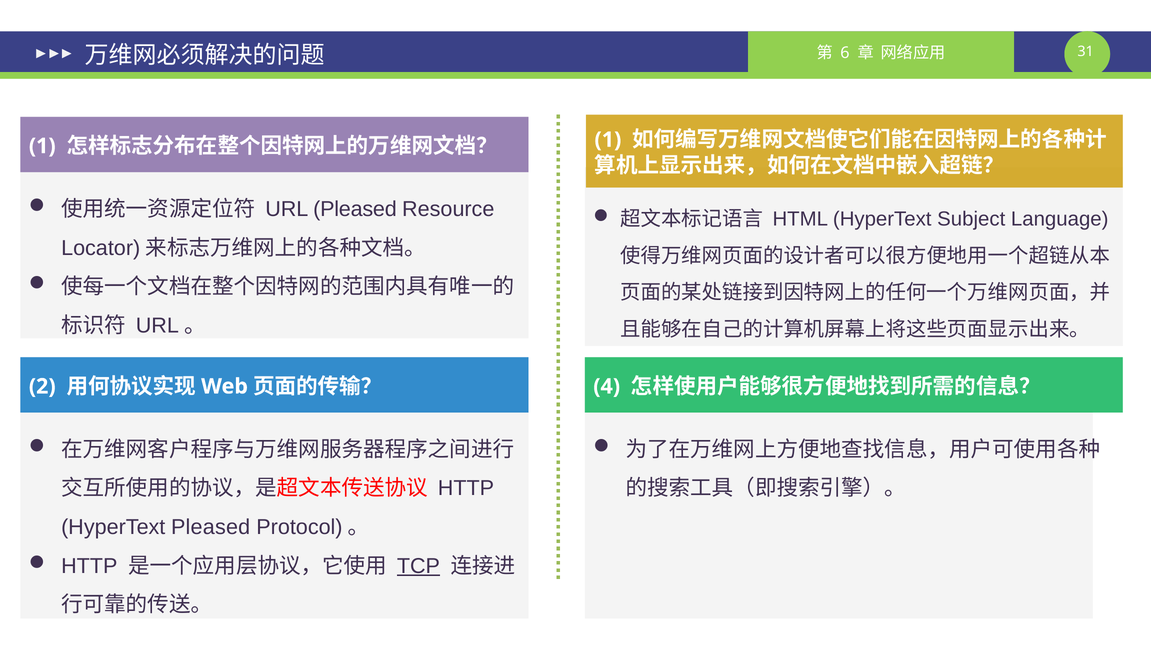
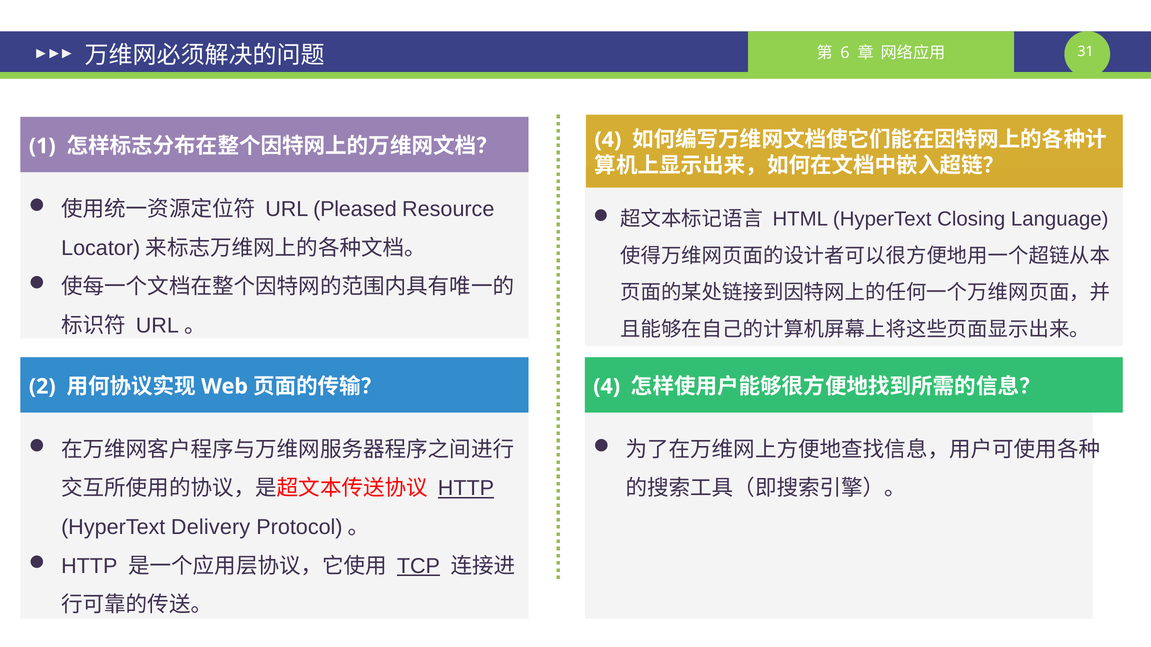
1: 1 -> 4 (608, 140)
Subject: Subject -> Closing (971, 219)
HTTP underline: none -> present (466, 488)
HyperText Pleased: Pleased -> Delivery (211, 527)
